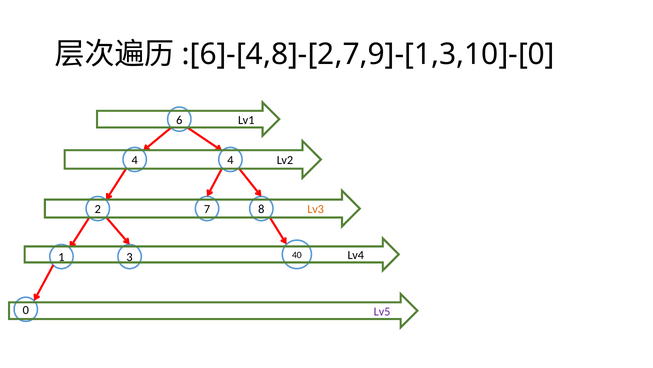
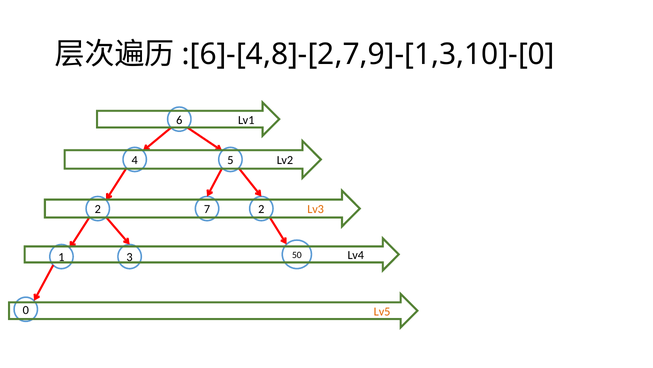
4 4: 4 -> 5 (230, 160)
7 8: 8 -> 2 (261, 209)
40: 40 -> 50 (297, 255)
Lv5 colour: purple -> orange (382, 311)
